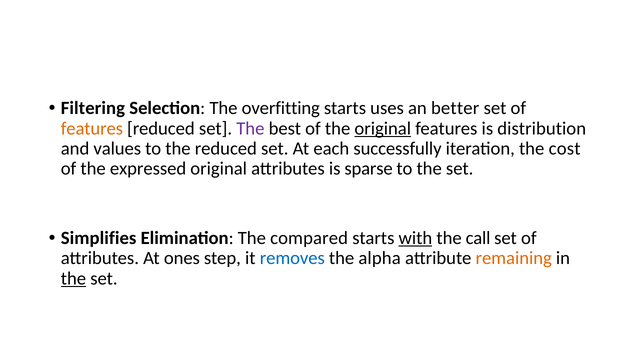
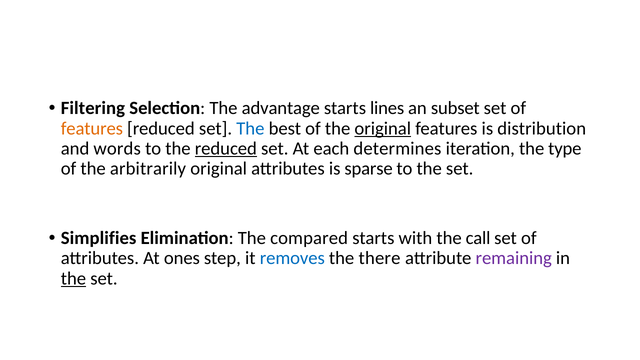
overfitting: overfitting -> advantage (281, 108)
uses: uses -> lines (387, 108)
better: better -> subset (455, 108)
The colour: purple -> blue (250, 128)
values: values -> words (117, 149)
reduced underline: none -> present (226, 149)
successfully: successfully -> determines (397, 149)
cost: cost -> type (565, 149)
expressed: expressed -> arbitrarily (148, 169)
with underline: present -> none (415, 238)
alpha: alpha -> there (380, 258)
remaining colour: orange -> purple (514, 258)
